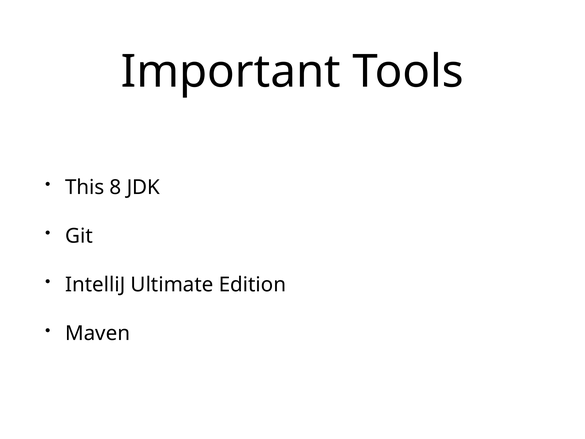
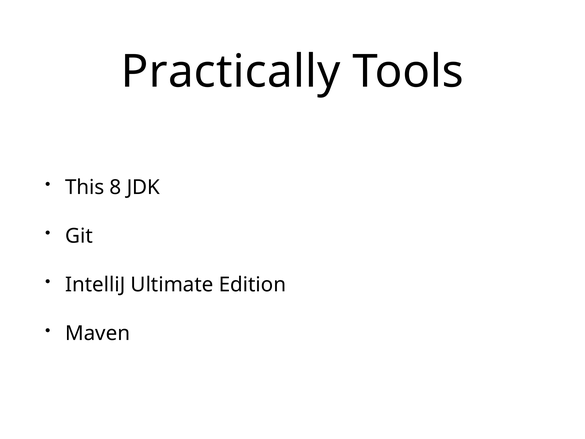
Important: Important -> Practically (231, 72)
